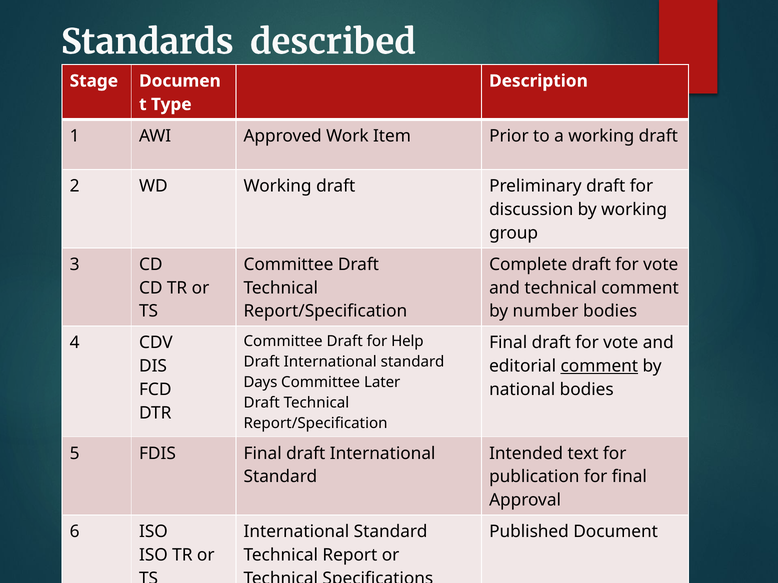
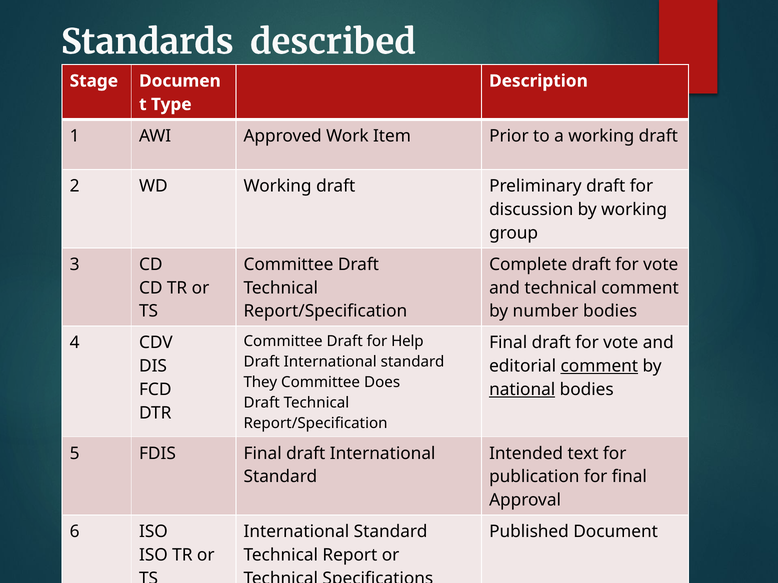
Days: Days -> They (260, 383)
Later: Later -> Does (382, 383)
national underline: none -> present (522, 390)
